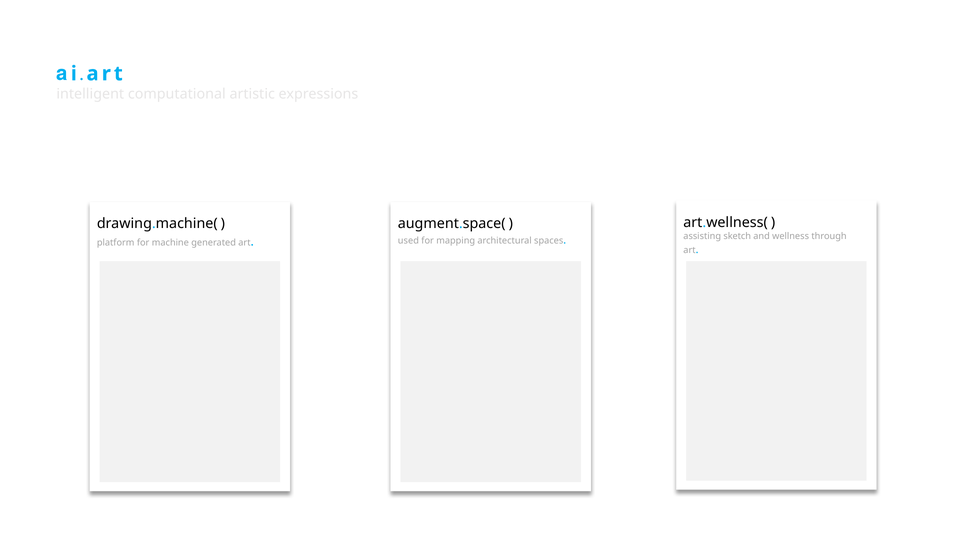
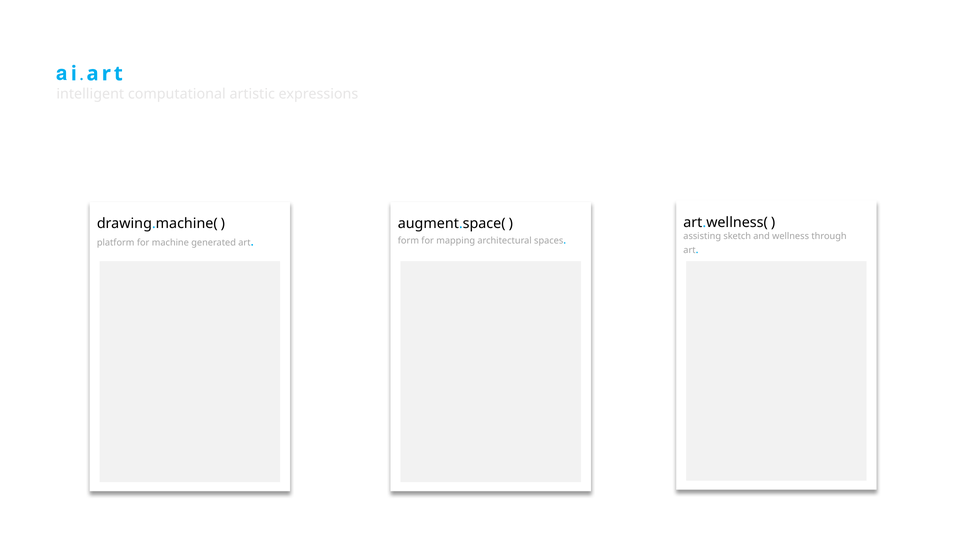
used: used -> form (408, 241)
